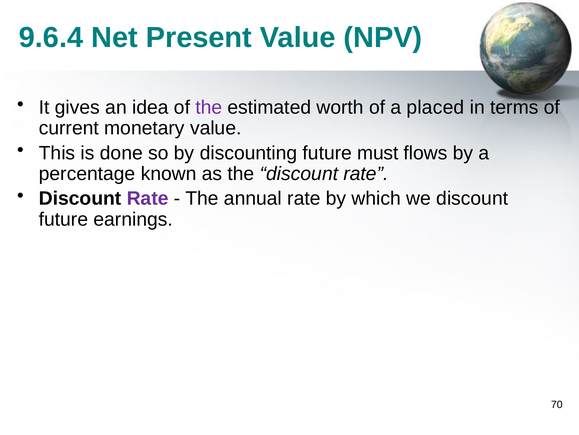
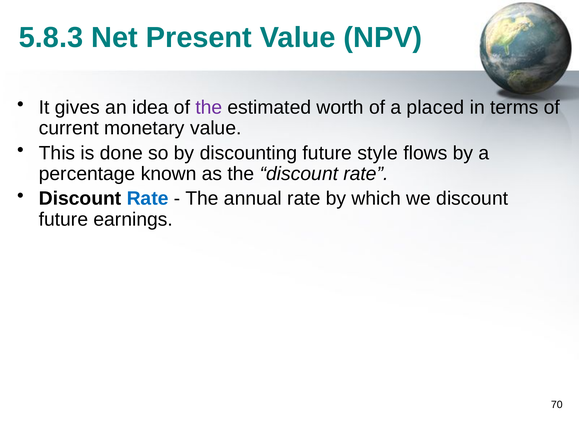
9.6.4: 9.6.4 -> 5.8.3 (51, 38)
must: must -> style (378, 153)
Rate colour: purple -> blue (148, 198)
